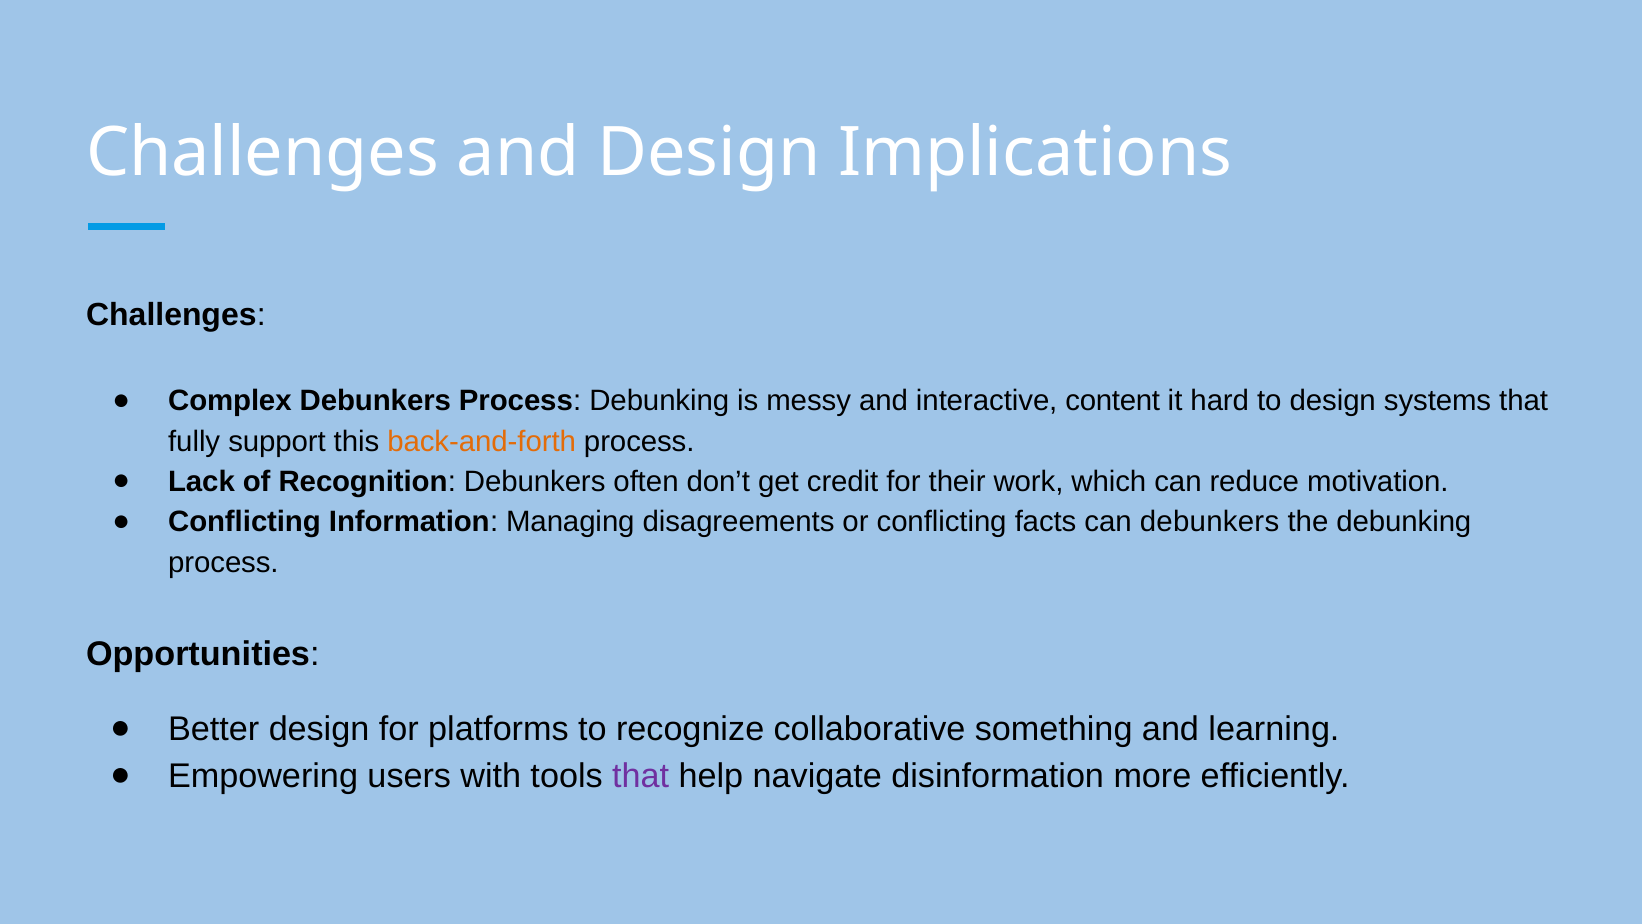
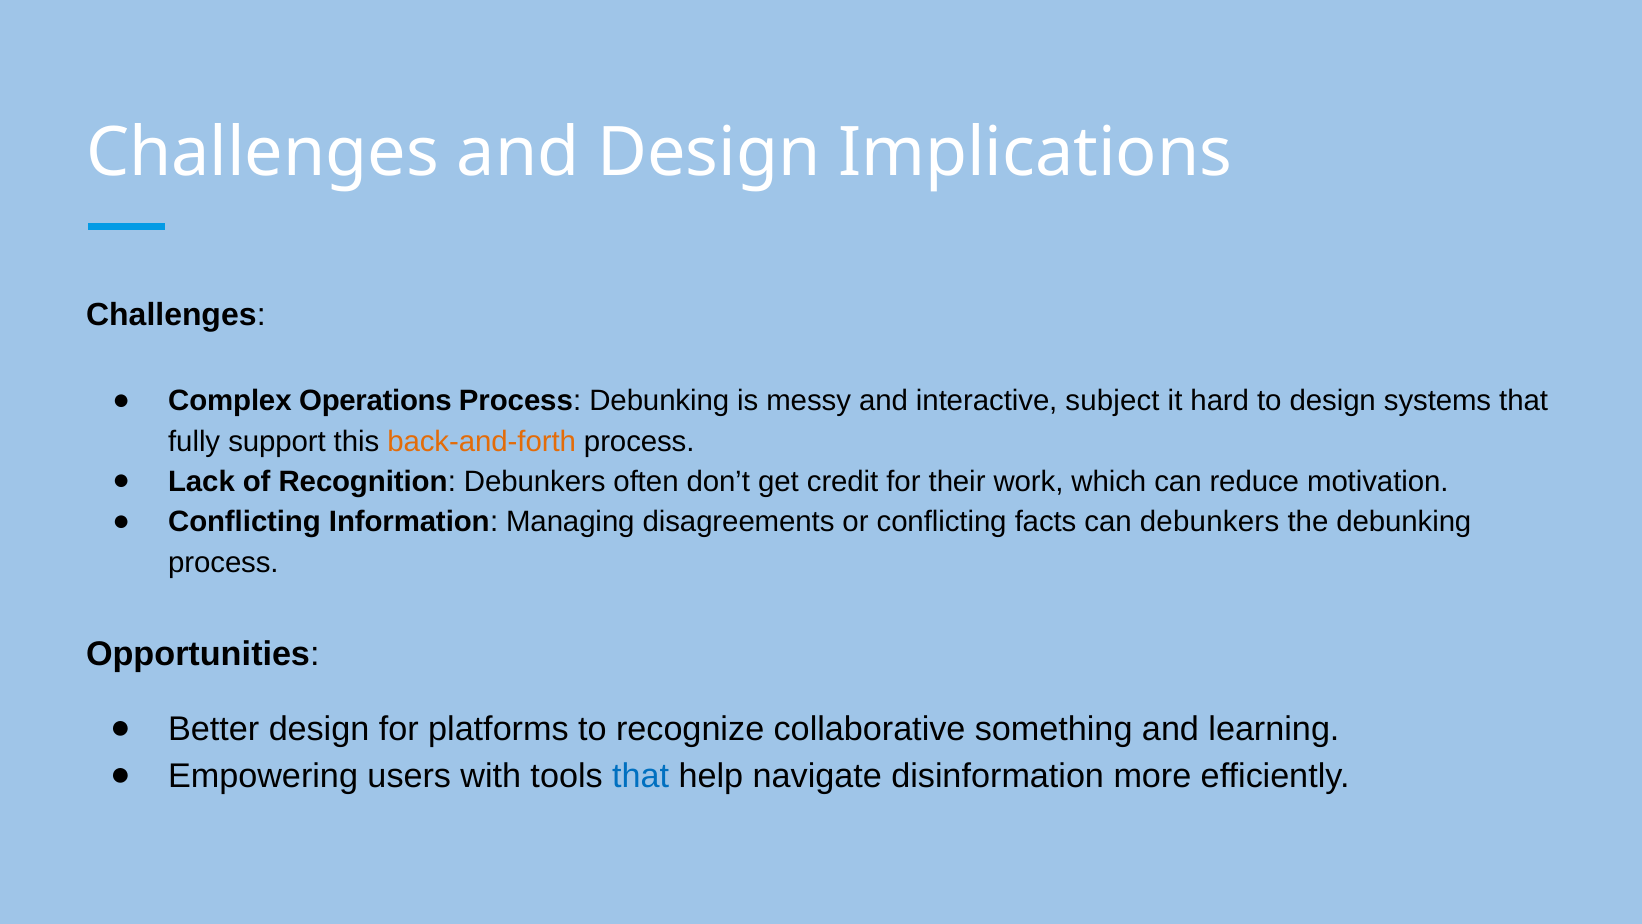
Complex Debunkers: Debunkers -> Operations (375, 401)
content: content -> subject (1113, 401)
that colour: purple -> blue (641, 776)
